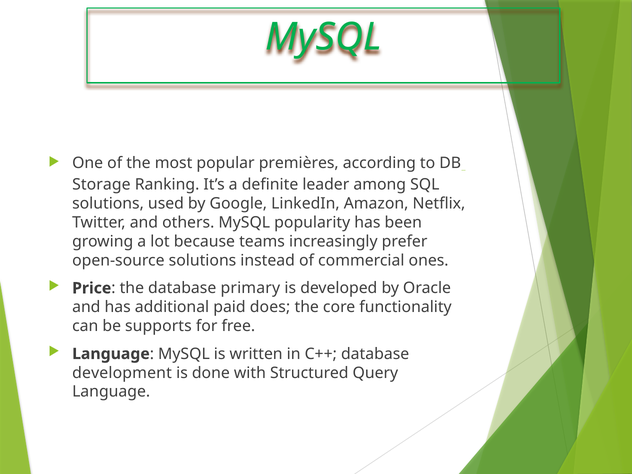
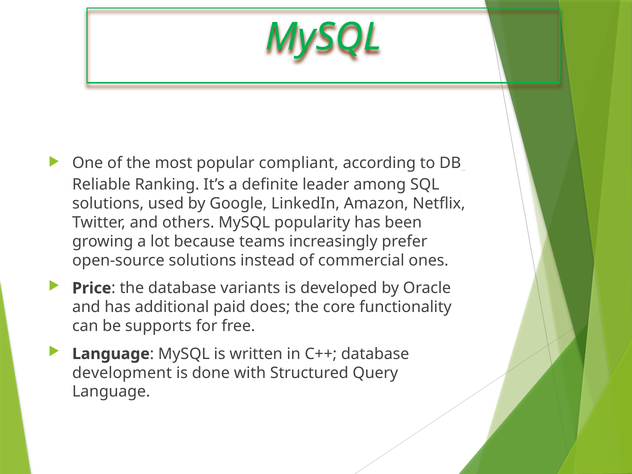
premières: premières -> compliant (299, 163)
Storage: Storage -> Reliable (101, 185)
primary: primary -> variants (250, 288)
